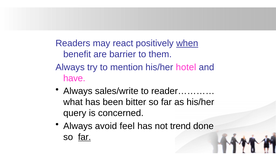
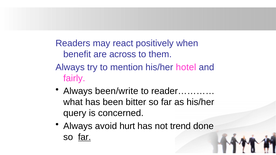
when underline: present -> none (187, 43)
barrier: barrier -> across (123, 54)
have: have -> fairly (74, 78)
sales/write: sales/write -> been/write (117, 91)
feel: feel -> hurt (127, 126)
